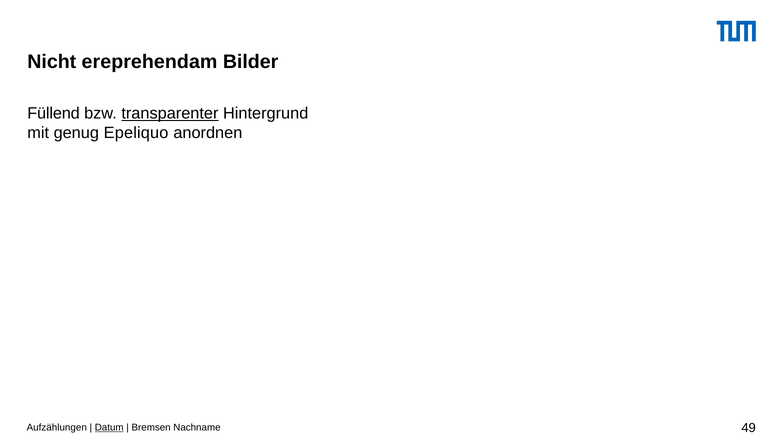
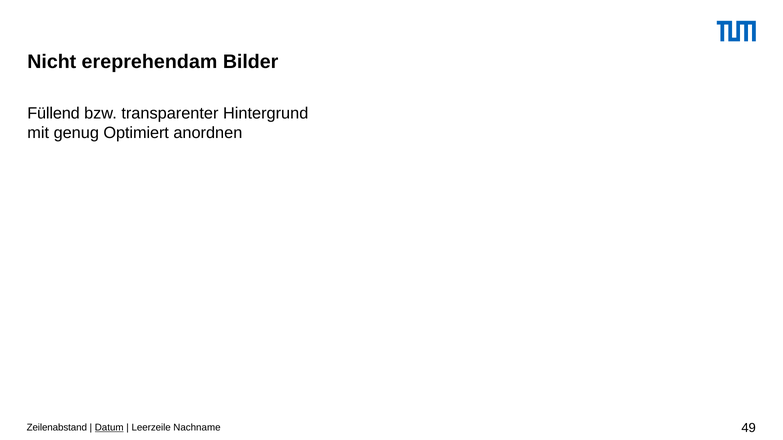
transparenter underline: present -> none (170, 114)
Epeliquo: Epeliquo -> Optimiert (136, 133)
Aufzählungen: Aufzählungen -> Zeilenabstand (57, 428)
Bremsen: Bremsen -> Leerzeile (151, 428)
